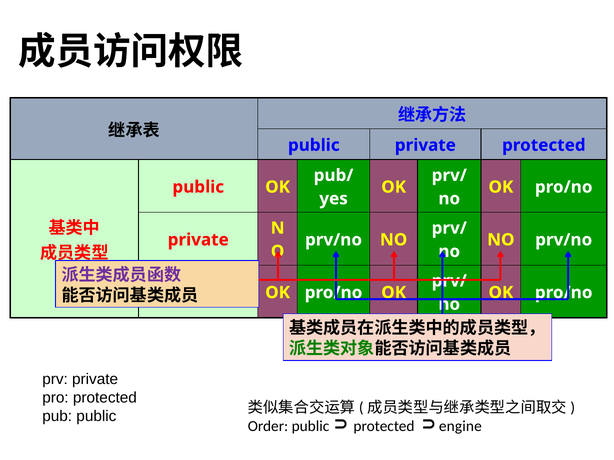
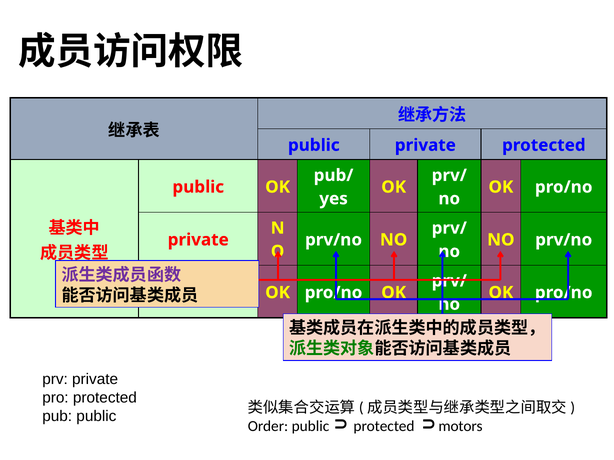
engine: engine -> motors (461, 427)
